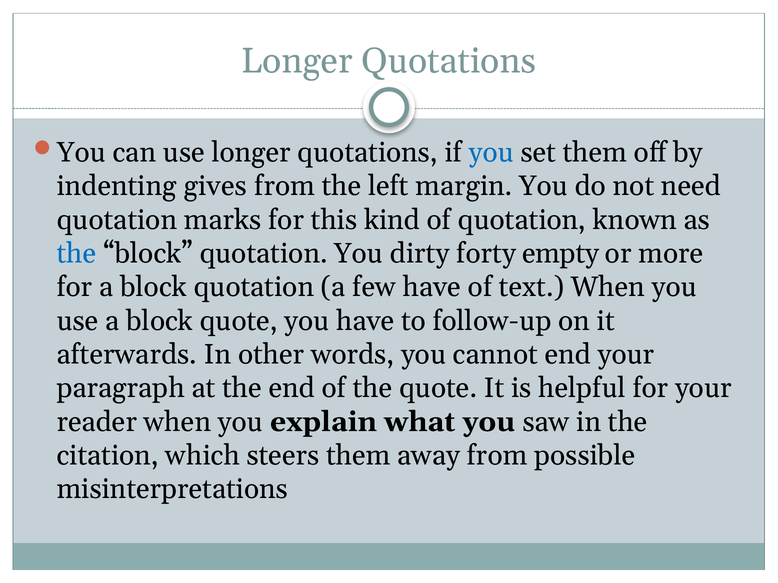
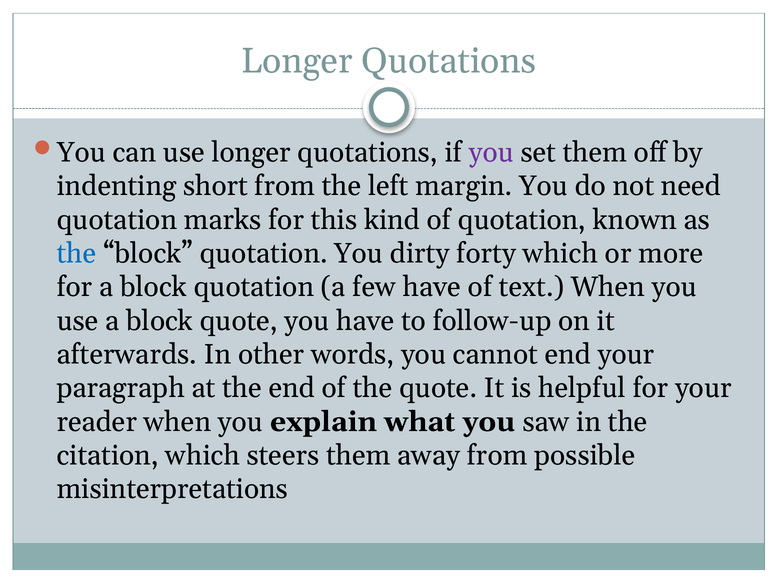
you colour: blue -> purple (491, 153)
gives: gives -> short (216, 186)
forty empty: empty -> which (560, 254)
